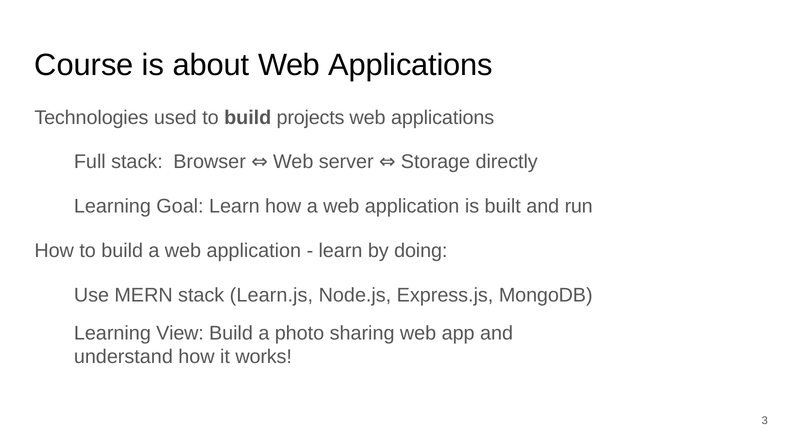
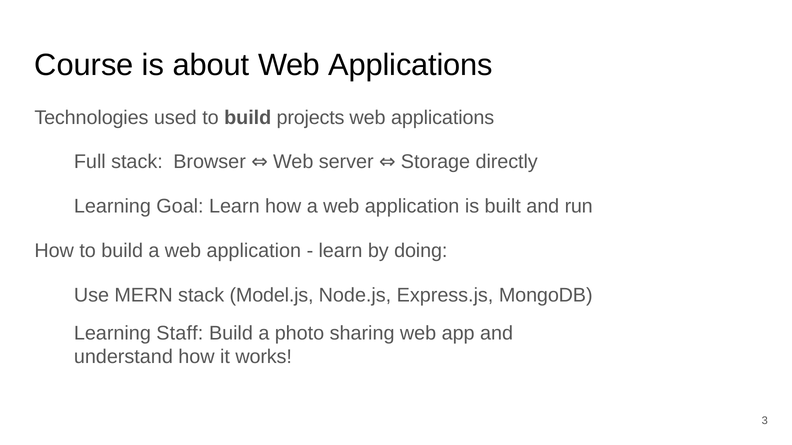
Learn.js: Learn.js -> Model.js (272, 295)
View: View -> Staff (180, 333)
